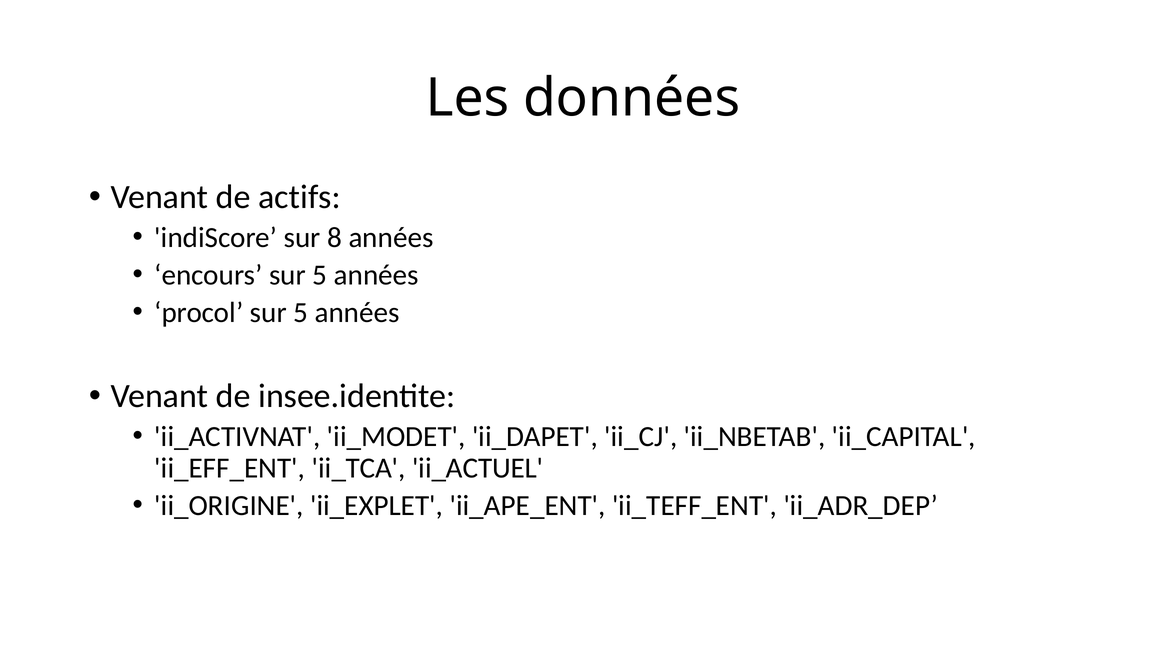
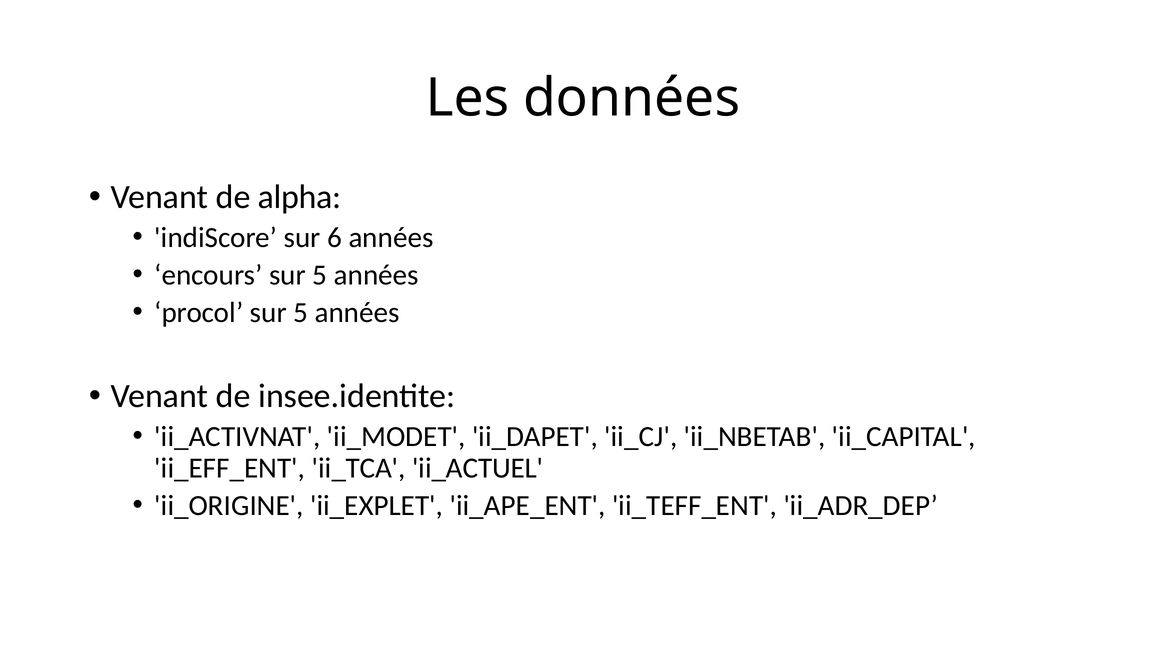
actifs: actifs -> alpha (300, 197)
8: 8 -> 6 (335, 237)
